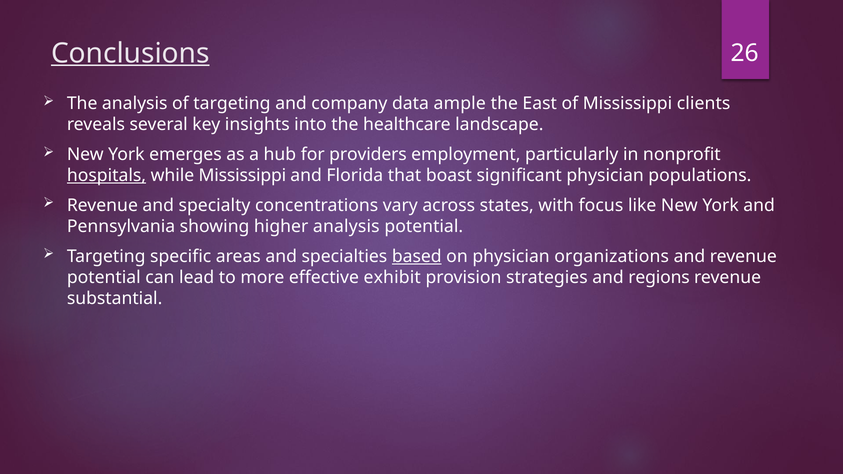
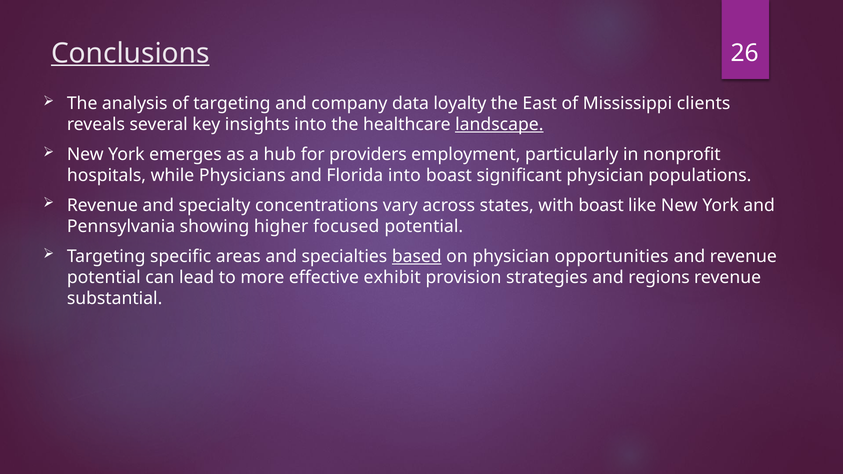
ample: ample -> loyalty (460, 104)
landscape underline: none -> present (499, 125)
hospitals underline: present -> none (106, 176)
while Mississippi: Mississippi -> Physicians (242, 176)
Florida that: that -> into (404, 176)
with focus: focus -> boast (601, 206)
higher analysis: analysis -> focused (346, 227)
organizations: organizations -> opportunities (612, 256)
